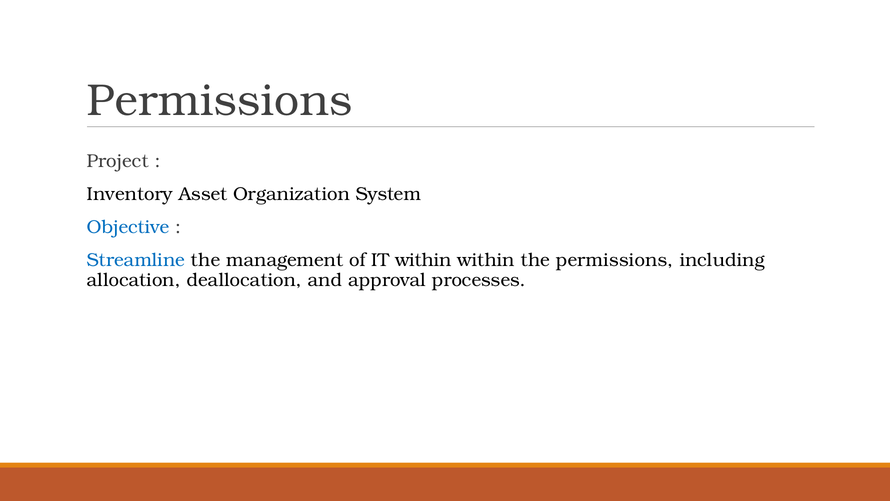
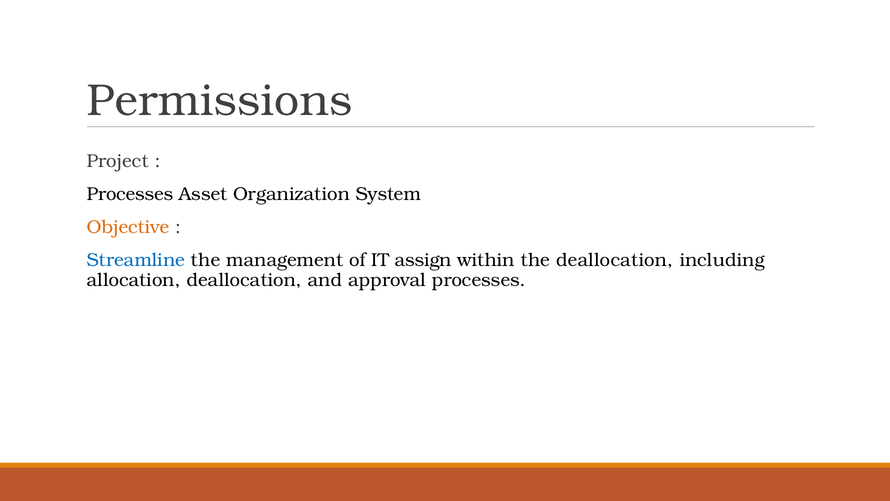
Inventory: Inventory -> Processes (130, 194)
Objective colour: blue -> orange (128, 227)
IT within: within -> assign (423, 260)
the permissions: permissions -> deallocation (615, 260)
